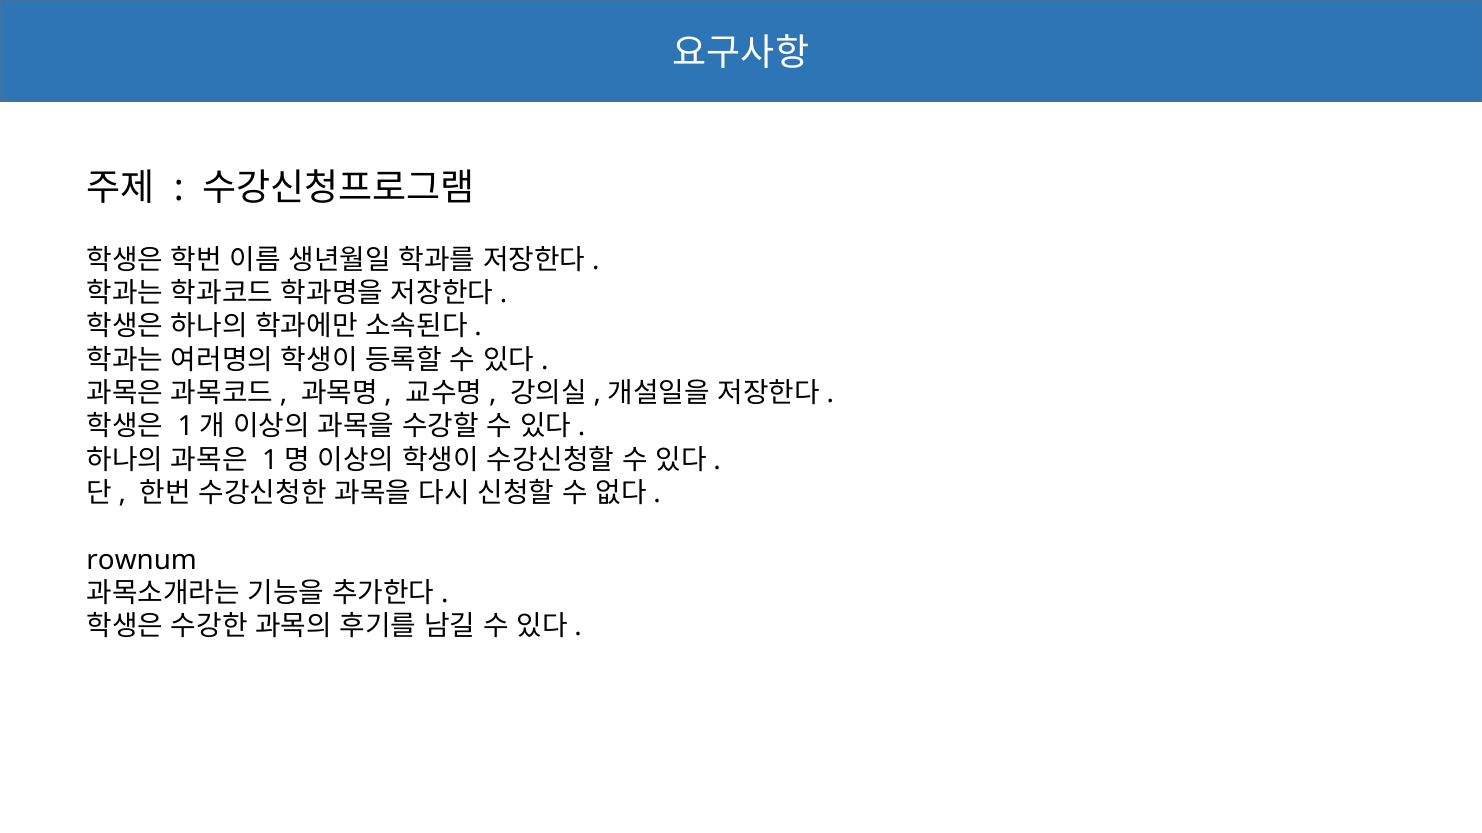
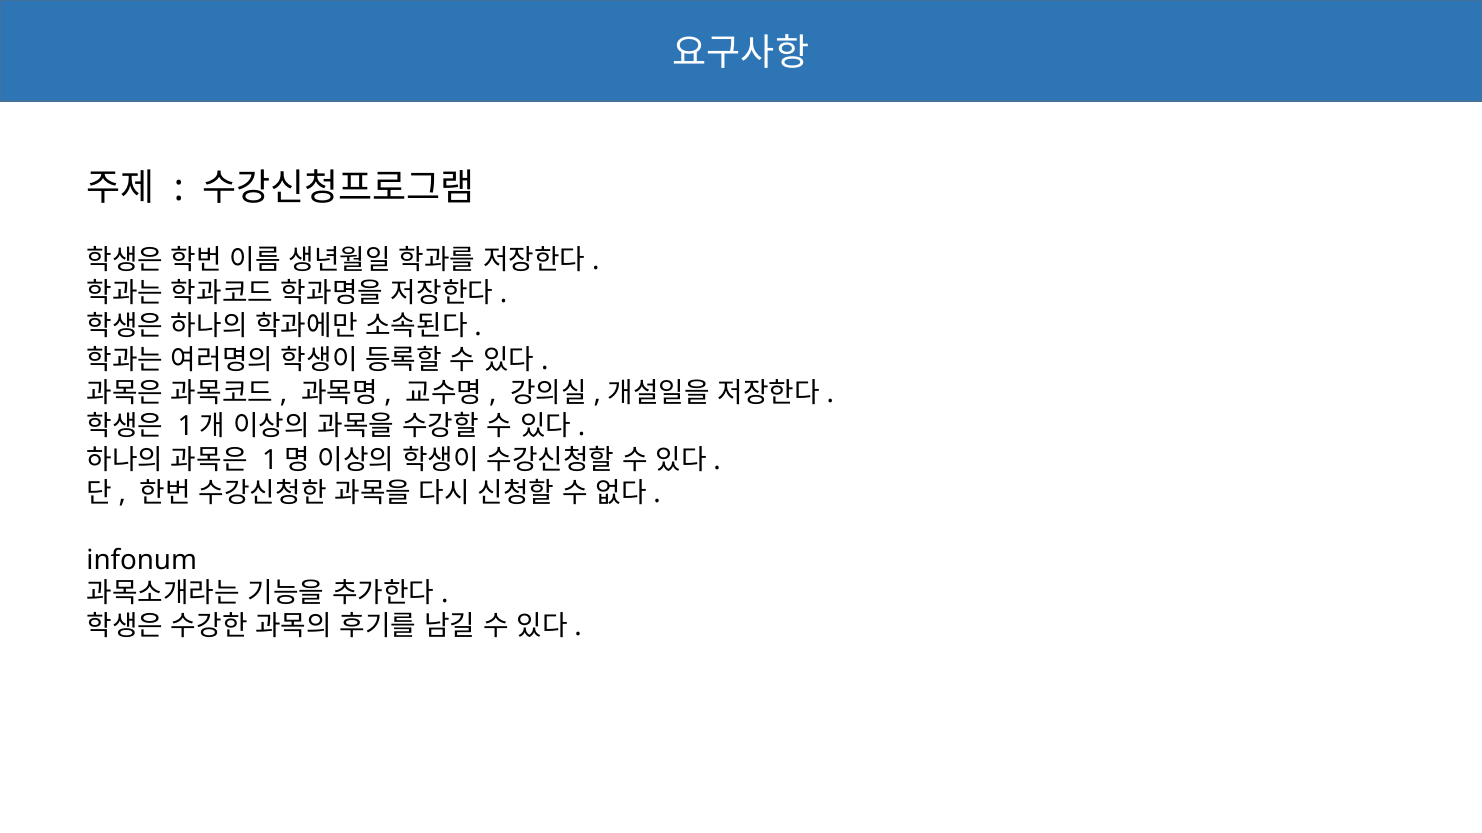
rownum: rownum -> infonum (142, 560)
